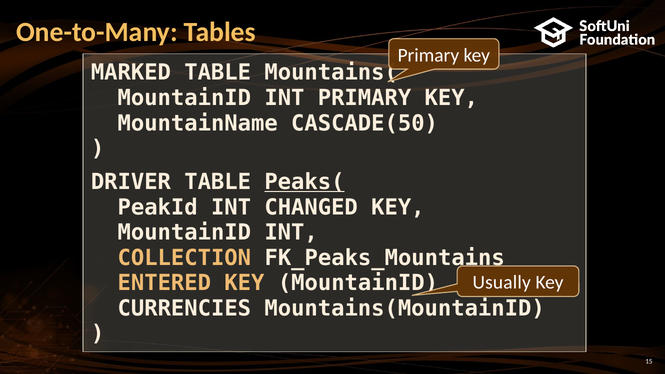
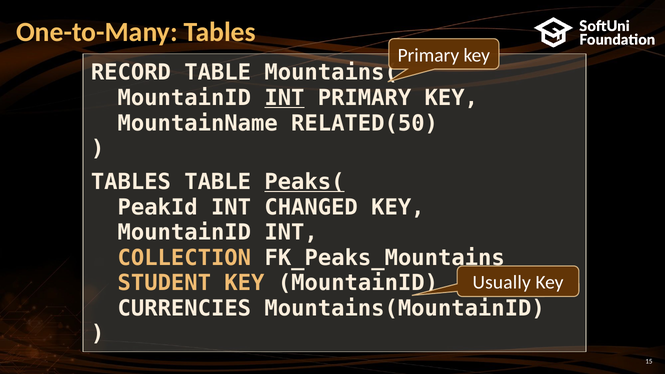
MARKED: MARKED -> RECORD (131, 73)
INT underline: none -> present (284, 98)
CASCADE(50: CASCADE(50 -> RELATED(50 (365, 123)
DRIVER: DRIVER -> TABLES (131, 182)
ENTERED: ENTERED -> STUDENT (164, 283)
